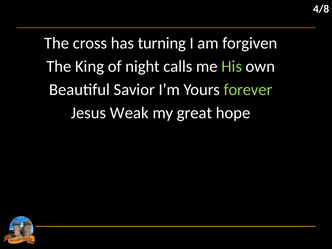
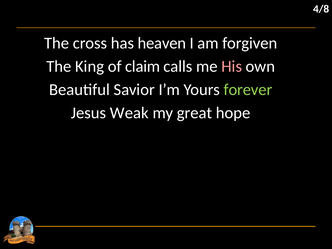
turning: turning -> heaven (162, 43)
night: night -> claim (143, 66)
His colour: light green -> pink (232, 66)
